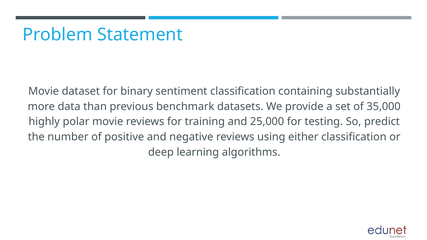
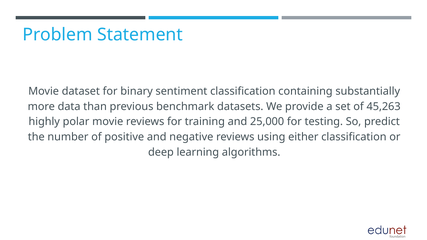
35,000: 35,000 -> 45,263 (384, 107)
